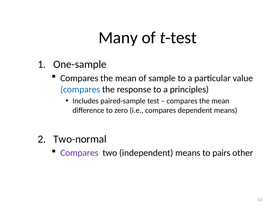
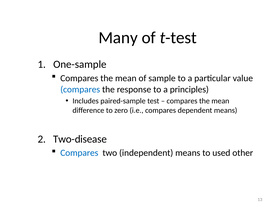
Two-normal: Two-normal -> Two-disease (80, 139)
Compares colour: purple -> blue (79, 153)
pairs: pairs -> used (221, 153)
